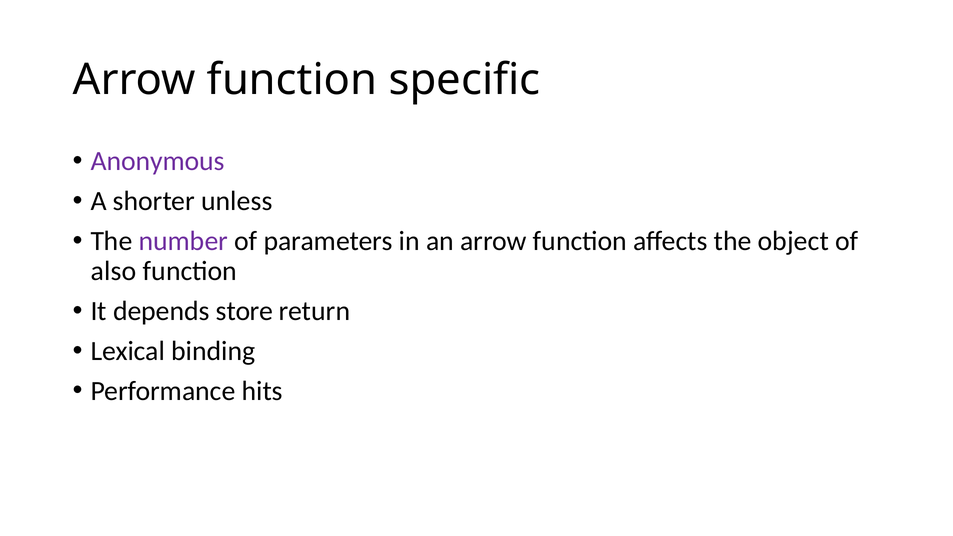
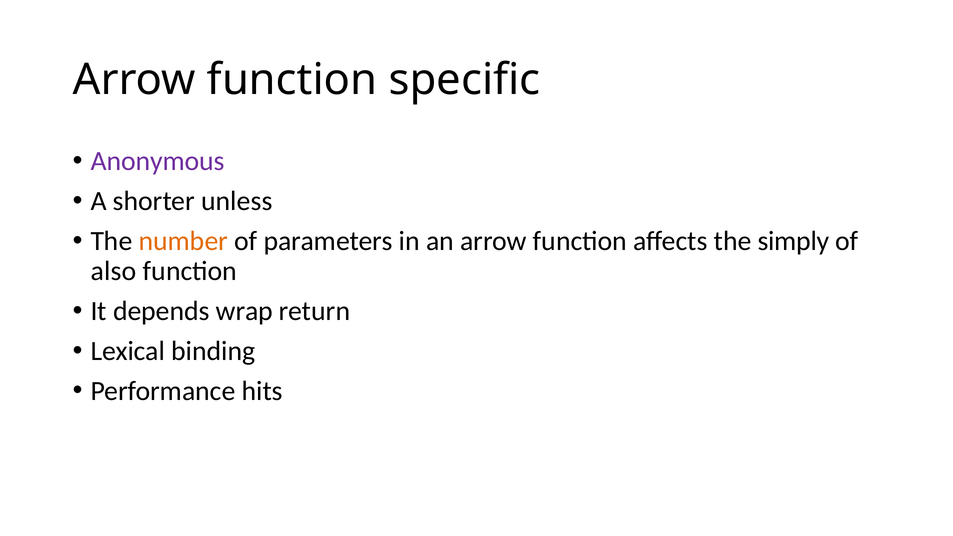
number colour: purple -> orange (183, 241)
object: object -> simply (793, 241)
store: store -> wrap (244, 311)
